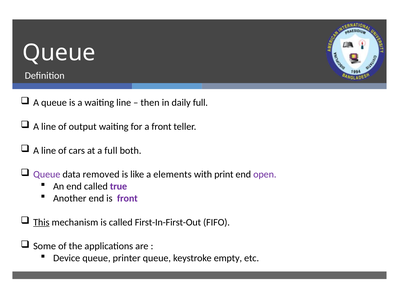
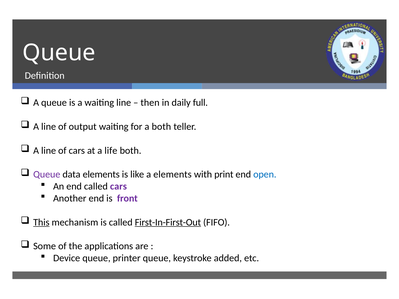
a front: front -> both (161, 127)
a full: full -> life (111, 151)
data removed: removed -> elements (101, 175)
open colour: purple -> blue (265, 175)
called true: true -> cars (118, 187)
First-In-First-Out underline: none -> present (168, 222)
empty: empty -> added (228, 258)
